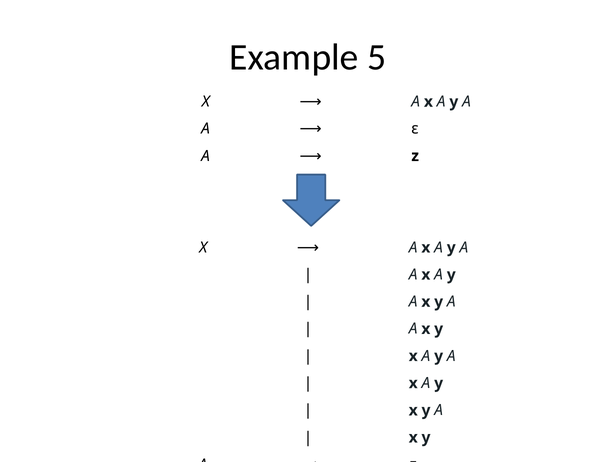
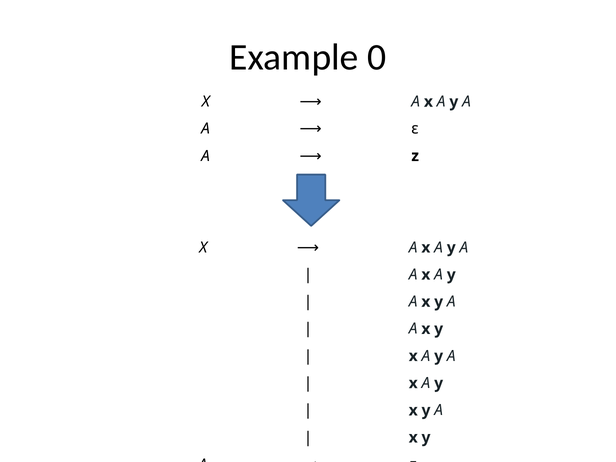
5: 5 -> 0 (377, 57)
